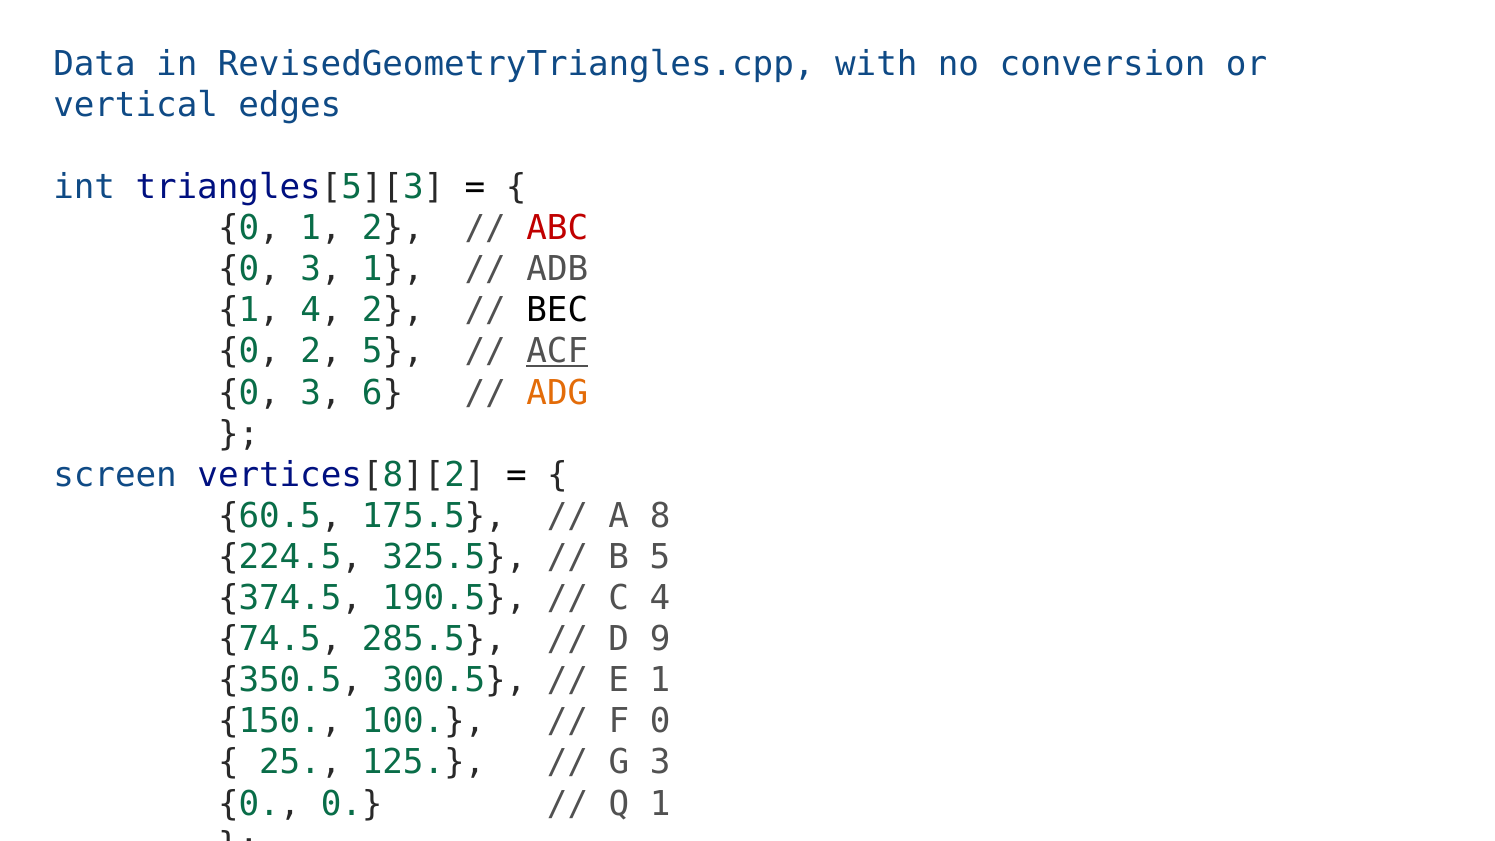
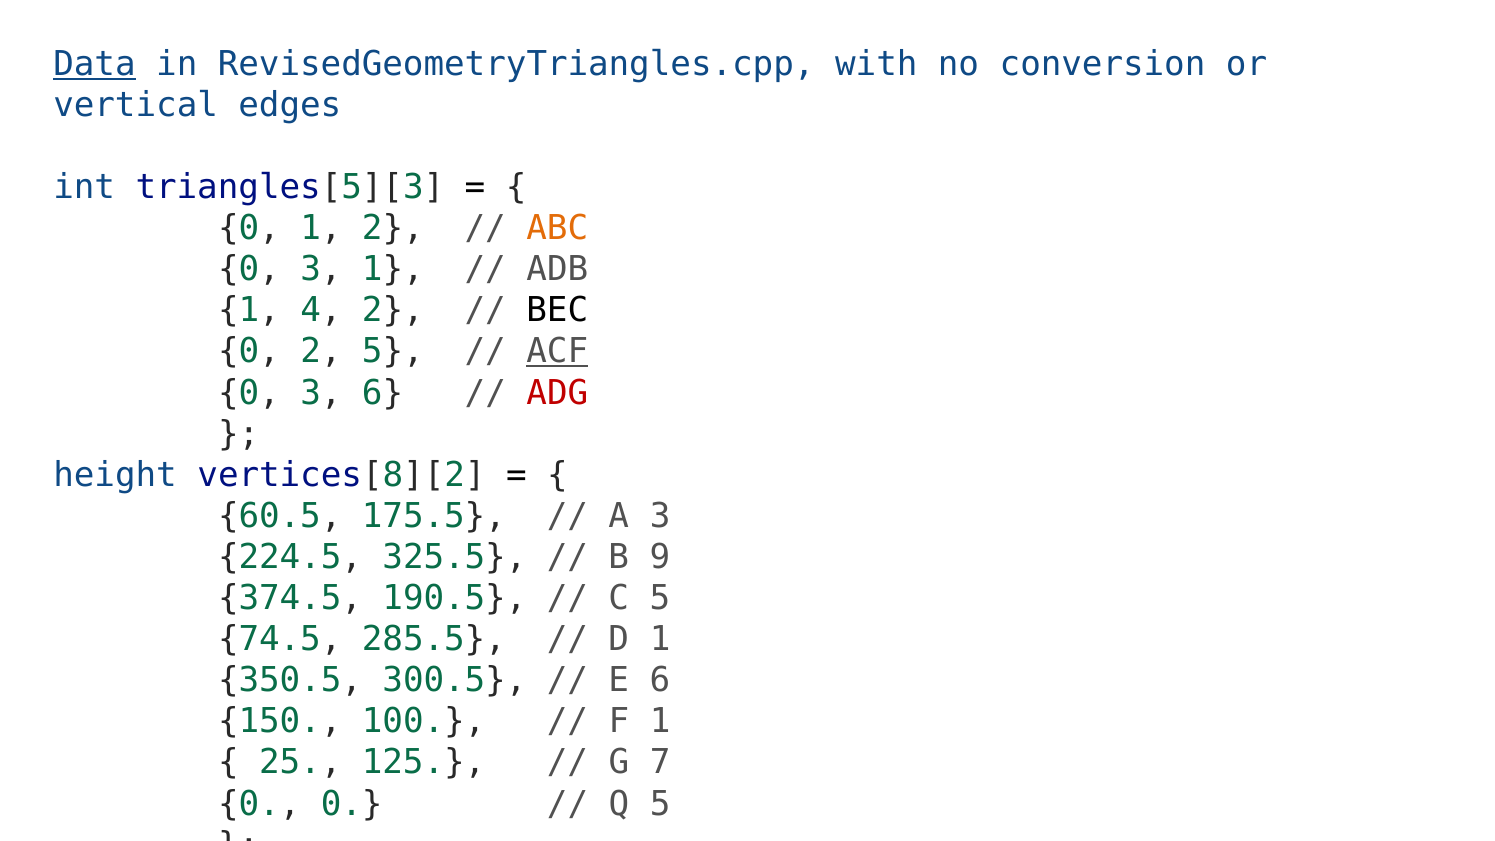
Data underline: none -> present (95, 64)
ABC colour: red -> orange (557, 228)
ADG colour: orange -> red (557, 393)
screen: screen -> height (115, 475)
A 8: 8 -> 3 (660, 516)
B 5: 5 -> 9 (660, 557)
C 4: 4 -> 5 (660, 598)
D 9: 9 -> 1 (660, 639)
E 1: 1 -> 6 (660, 680)
F 0: 0 -> 1 (660, 722)
G 3: 3 -> 7 (660, 763)
Q 1: 1 -> 5 (660, 804)
